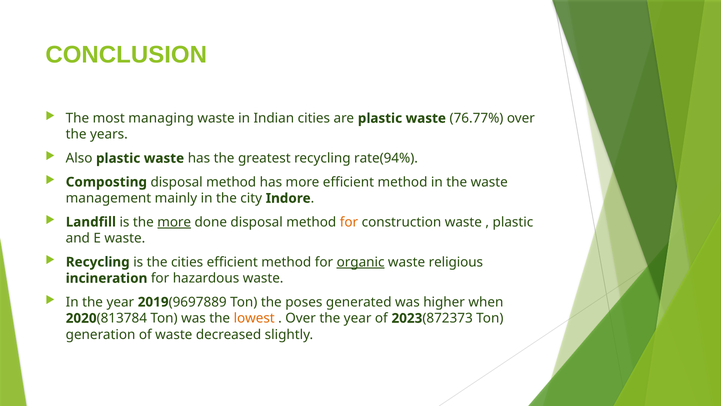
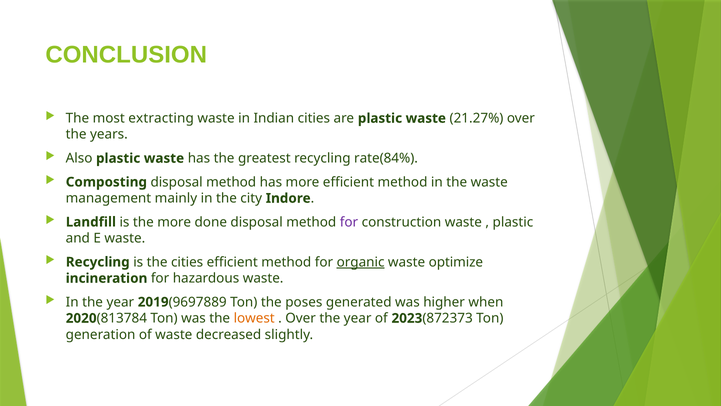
managing: managing -> extracting (161, 118)
76.77%: 76.77% -> 21.27% (476, 118)
rate(94%: rate(94% -> rate(84% (386, 158)
more underline: present -> none (174, 222)
for colour: orange -> purple (349, 222)
religious: religious -> optimize (456, 262)
